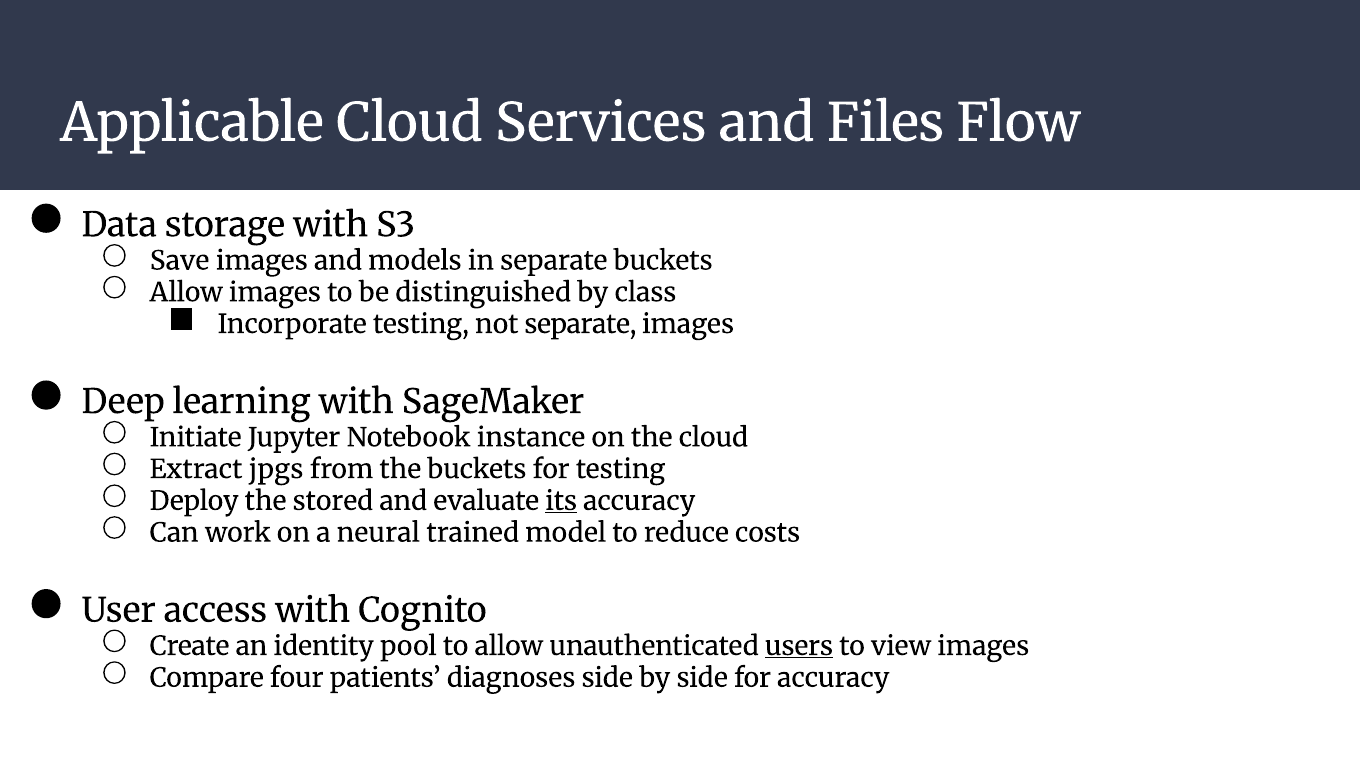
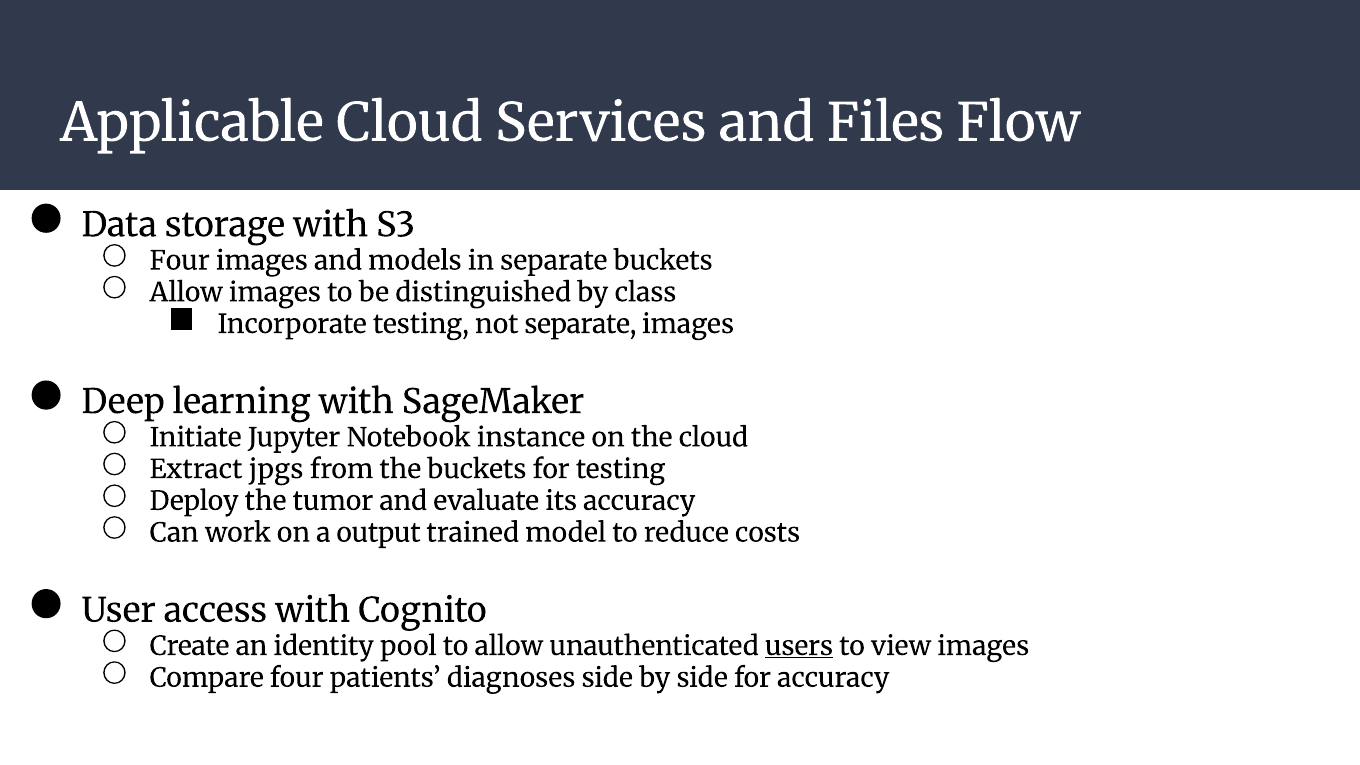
Save: Save -> Four (180, 261)
stored: stored -> tumor (333, 501)
its underline: present -> none (561, 501)
neural: neural -> output (379, 533)
